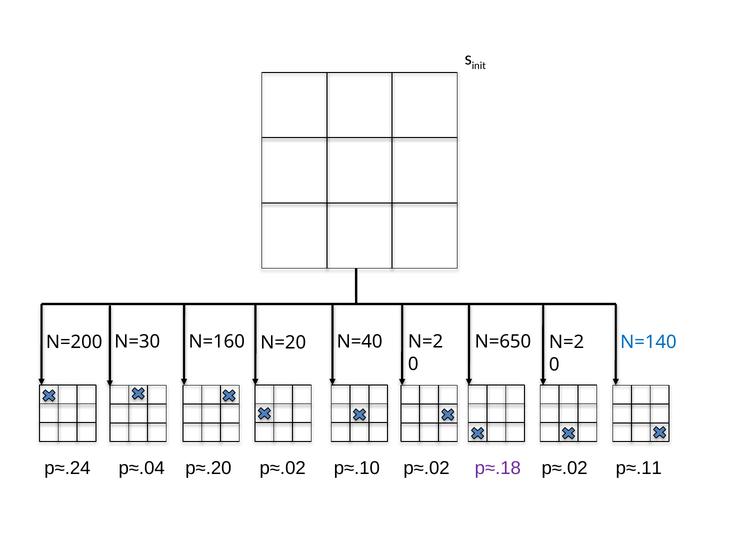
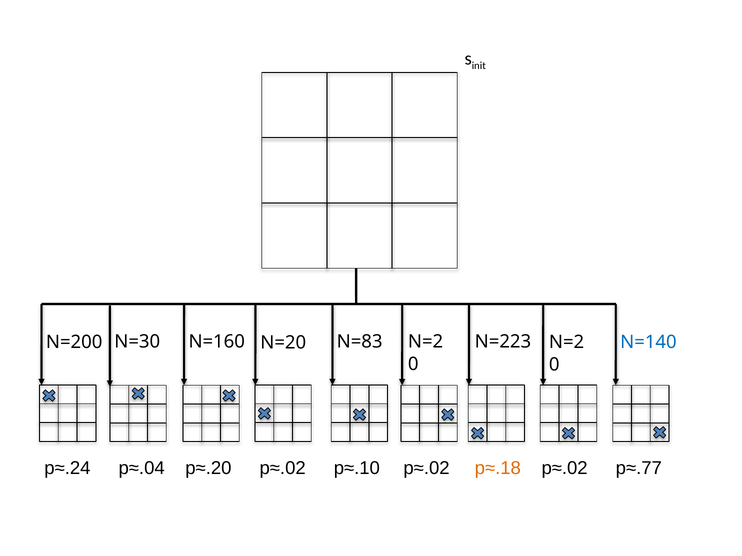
N=650: N=650 -> N=223 (503, 342)
N=40: N=40 -> N=83 (360, 342)
p≈.18 colour: purple -> orange (498, 469)
p≈.11: p≈.11 -> p≈.77 (639, 469)
